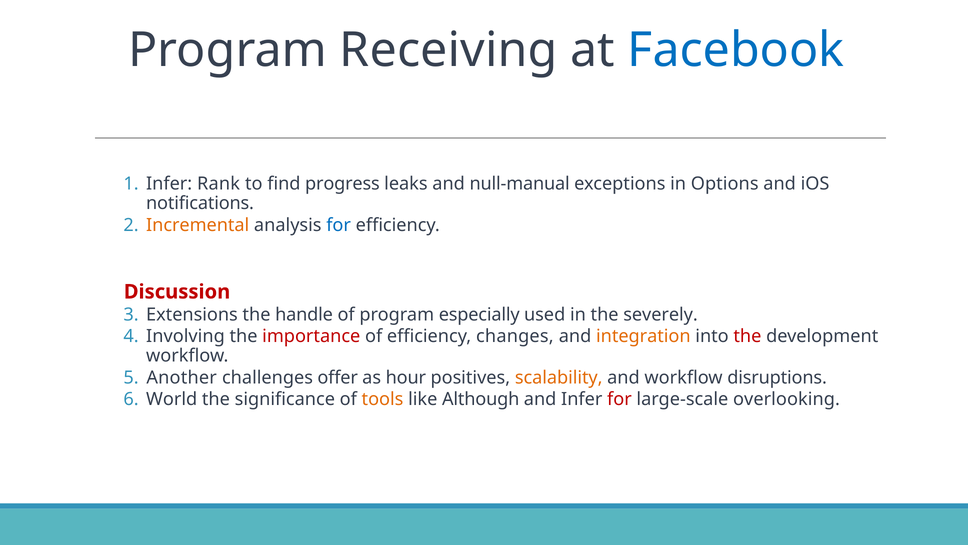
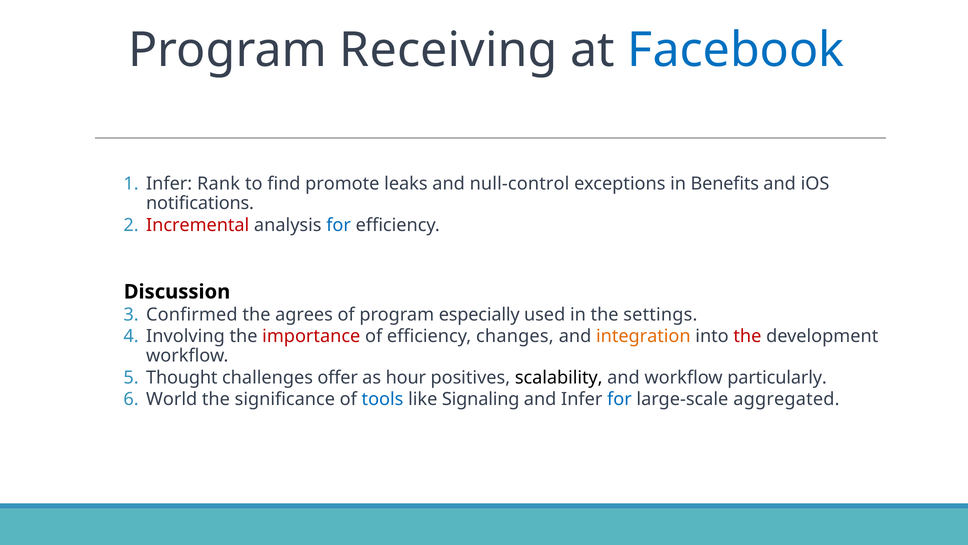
progress: progress -> promote (342, 184)
null-manual: null-manual -> null-control (520, 184)
Options: Options -> Benefits (725, 184)
Incremental colour: orange -> red (198, 225)
Discussion colour: red -> black (177, 292)
Extensions: Extensions -> Confirmed (192, 314)
handle: handle -> agrees (304, 314)
severely: severely -> settings (660, 314)
Another: Another -> Thought (182, 377)
scalability colour: orange -> black (559, 377)
disruptions: disruptions -> particularly (777, 377)
tools colour: orange -> blue (383, 399)
Although: Although -> Signaling (481, 399)
for colour: red -> blue (619, 399)
overlooking: overlooking -> aggregated (786, 399)
